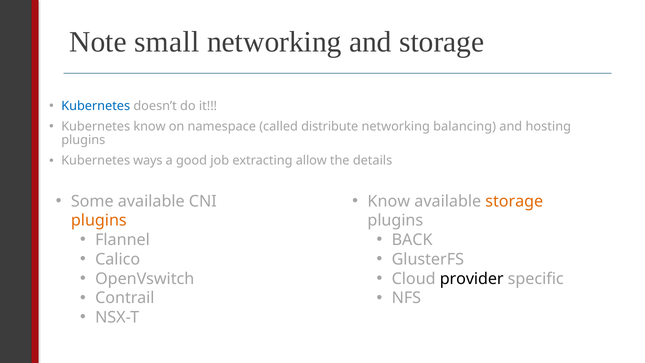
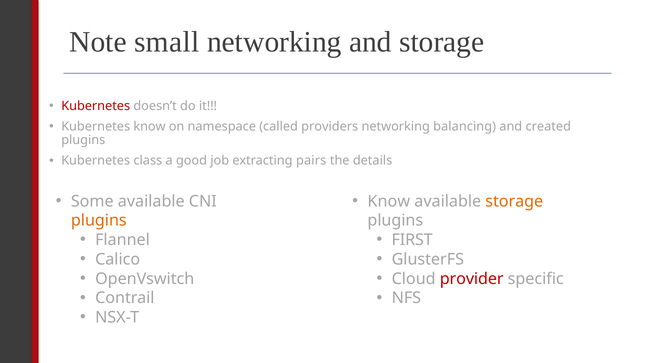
Kubernetes colour: blue -> red (96, 106)
distribute: distribute -> providers (330, 126)
hosting: hosting -> created (548, 126)
ways: ways -> class (148, 161)
allow: allow -> pairs (311, 161)
BACK: BACK -> FIRST (412, 240)
provider colour: black -> red (472, 279)
